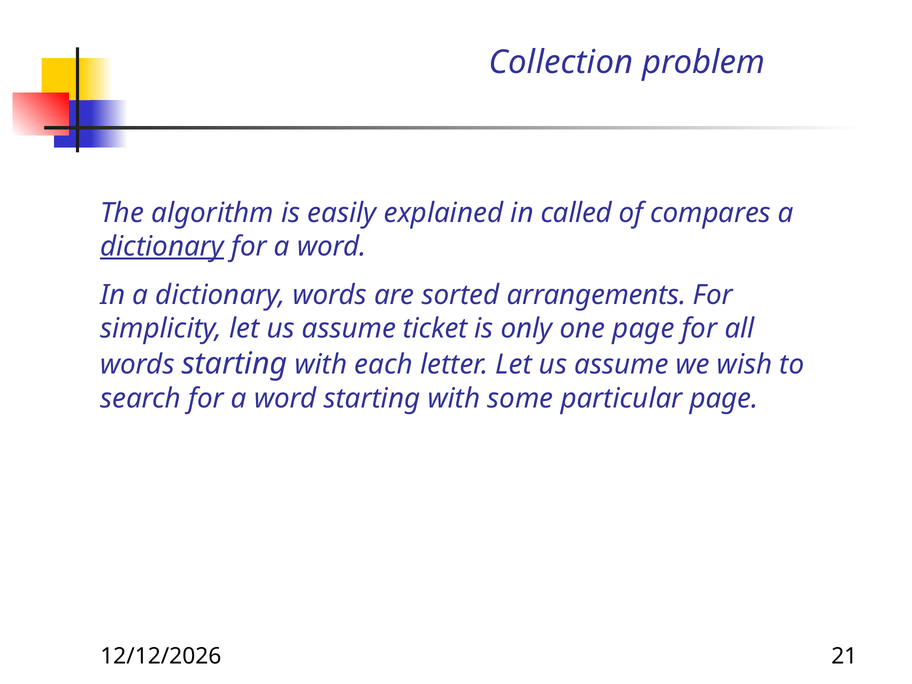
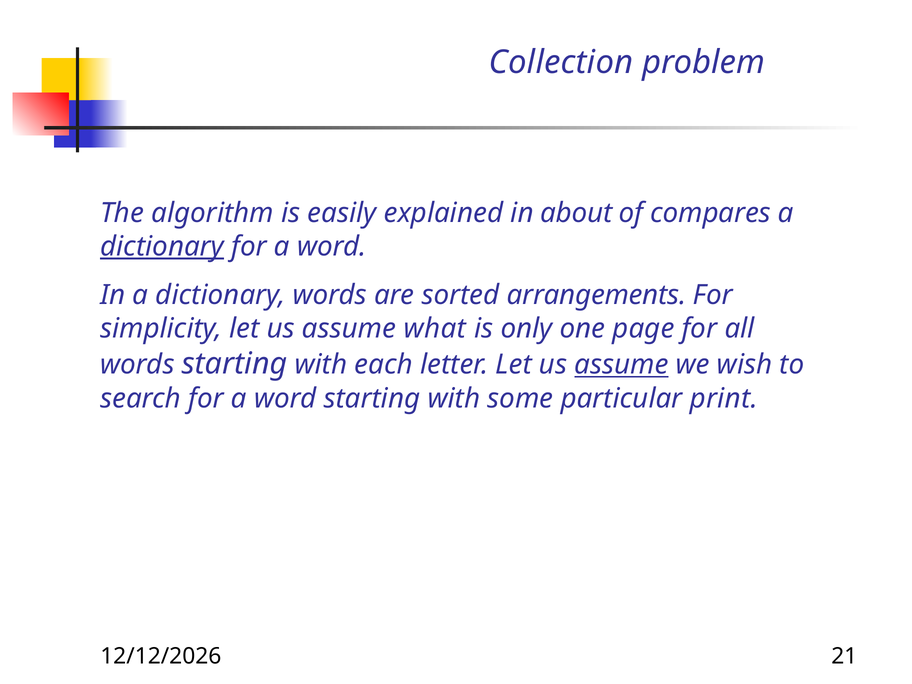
called: called -> about (576, 213)
ticket: ticket -> what (435, 329)
assume underline: none -> present (621, 365)
particular page: page -> print (724, 399)
